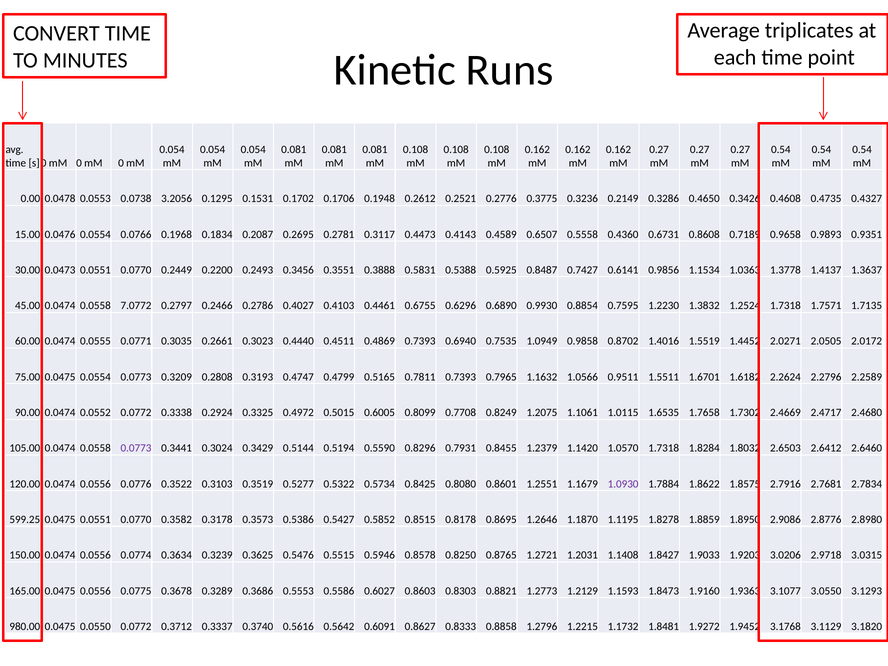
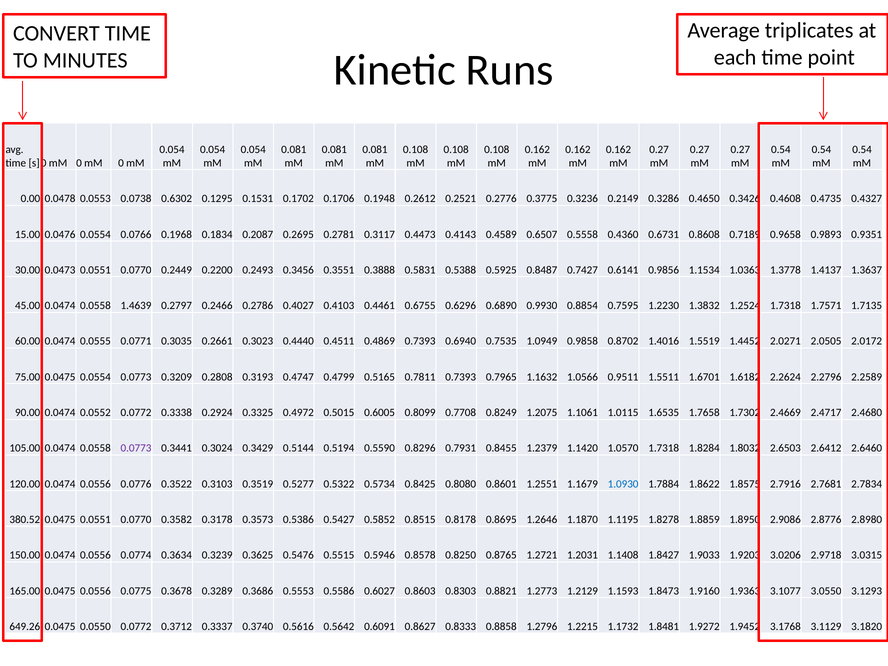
3.2056: 3.2056 -> 0.6302 (177, 199)
7.0772: 7.0772 -> 1.4639 (136, 306)
1.0930 colour: purple -> blue (623, 484)
599.25: 599.25 -> 380.52 (25, 520)
980.00: 980.00 -> 649.26 (25, 627)
